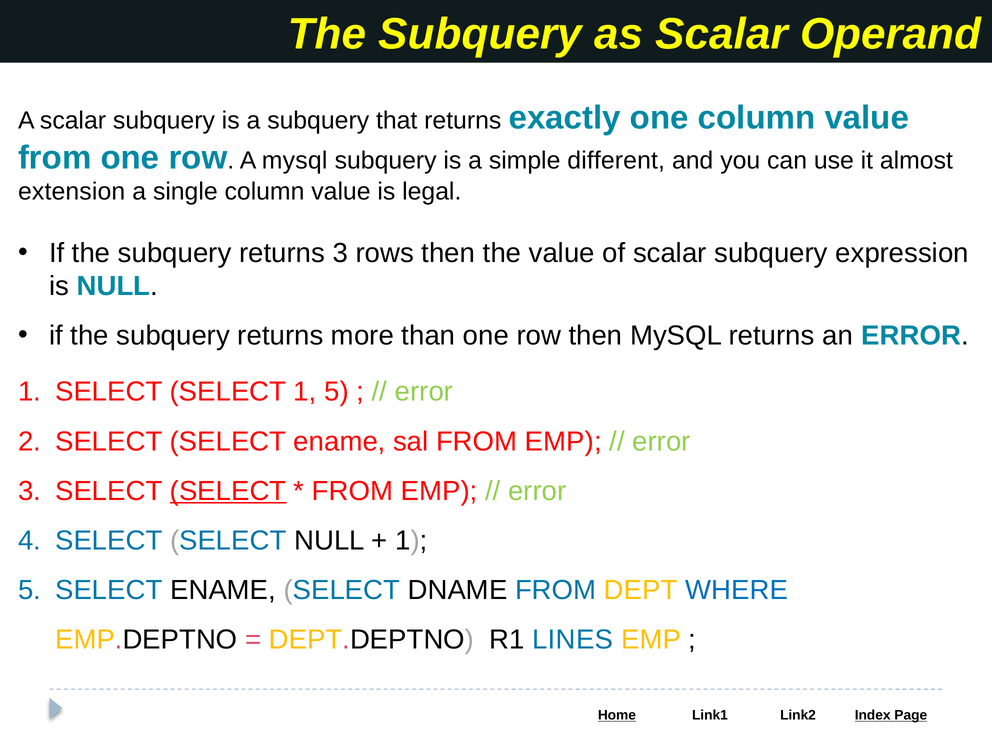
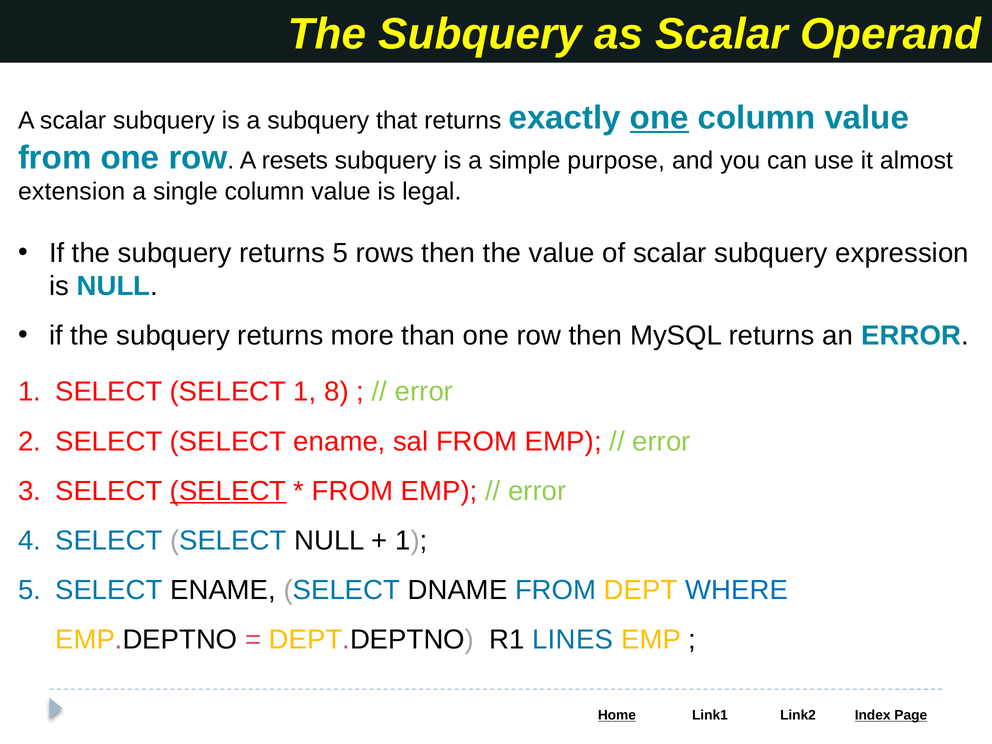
one underline: none -> present (659, 118)
A mysql: mysql -> resets (295, 160)
different: different -> purpose (616, 160)
returns 3: 3 -> 5 (340, 253)
SELECT 1 5: 5 -> 8 (336, 392)
